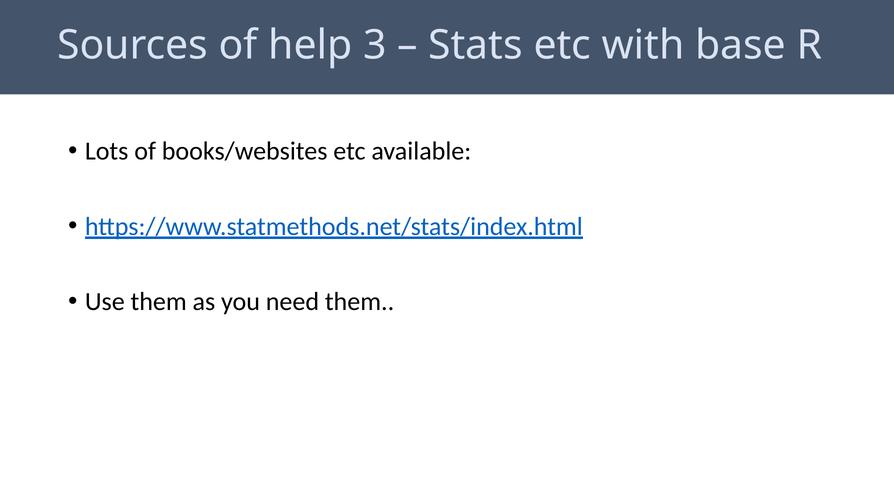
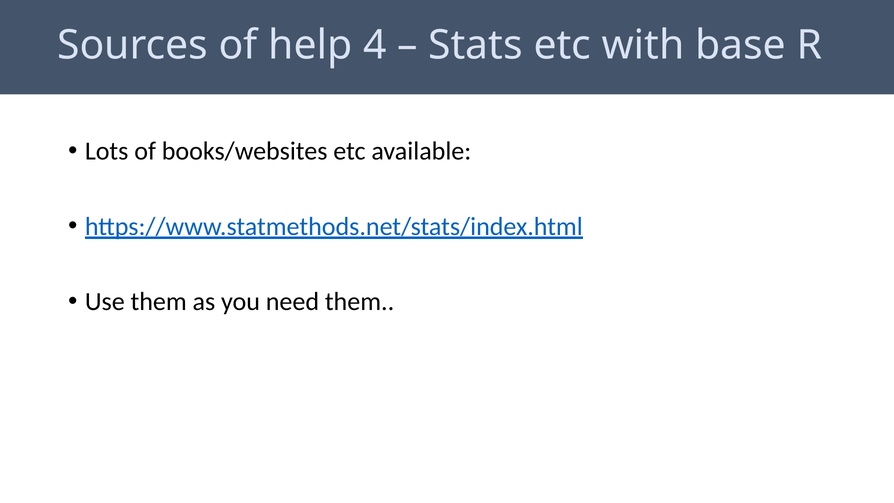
3: 3 -> 4 (375, 45)
